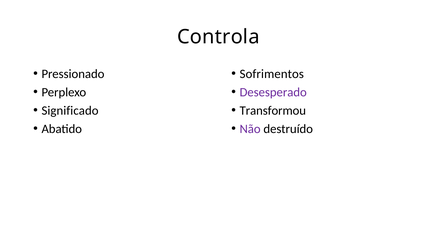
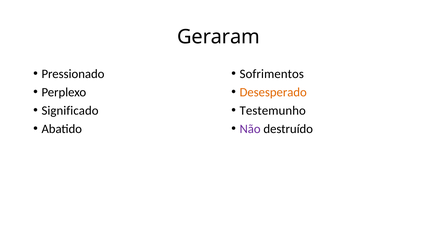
Controla: Controla -> Geraram (218, 37)
Desesperado colour: purple -> orange (273, 92)
Transformou: Transformou -> Testemunho (273, 110)
